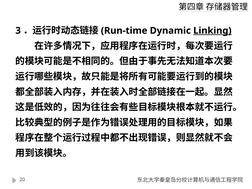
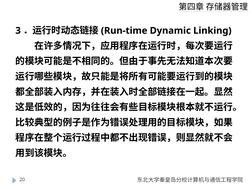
Linking underline: present -> none (212, 31)
